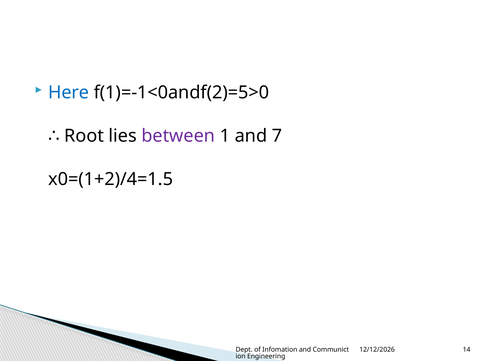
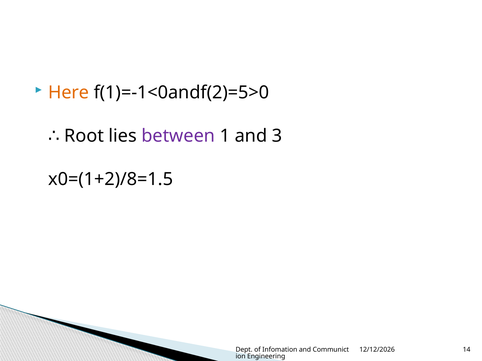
Here colour: blue -> orange (69, 93)
7: 7 -> 3 (277, 136)
x0=(1+2)/4=1.5: x0=(1+2)/4=1.5 -> x0=(1+2)/8=1.5 (111, 179)
